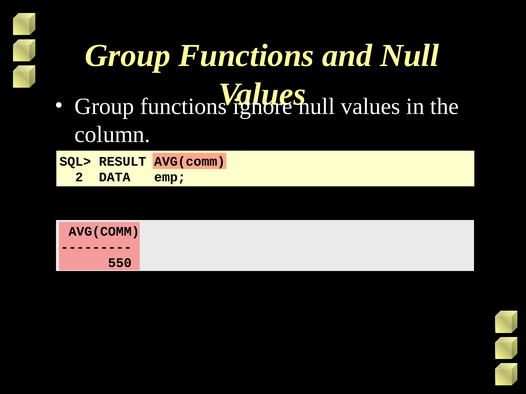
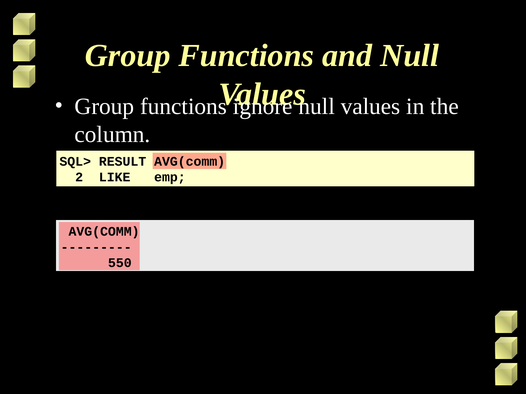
DATA: DATA -> LIKE (115, 178)
